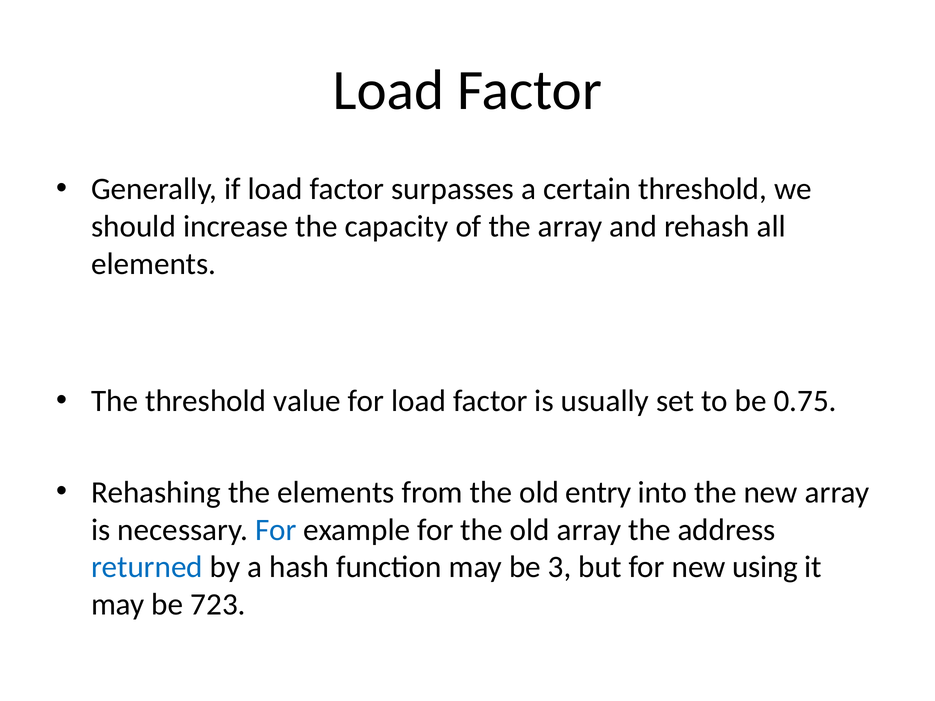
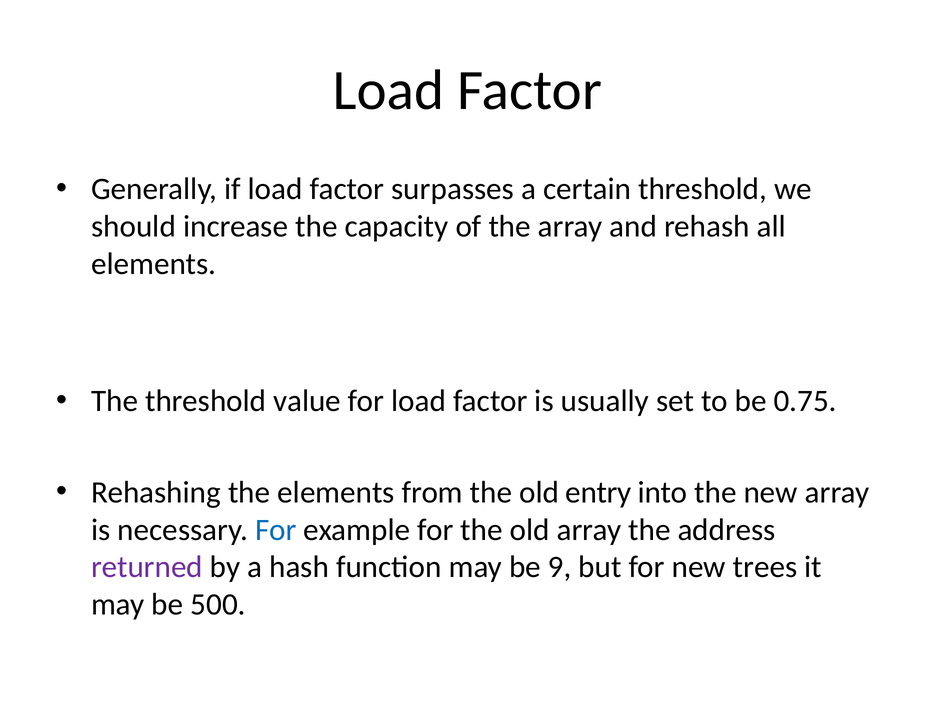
returned colour: blue -> purple (147, 567)
3: 3 -> 9 (560, 567)
using: using -> trees (765, 567)
723: 723 -> 500 (218, 605)
